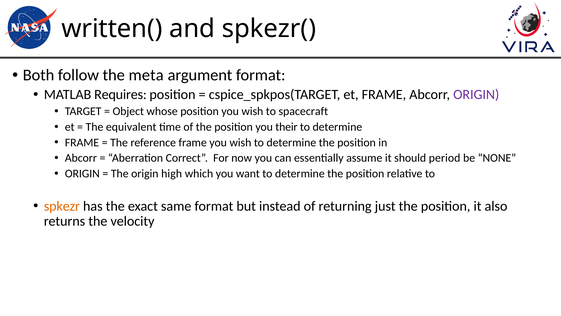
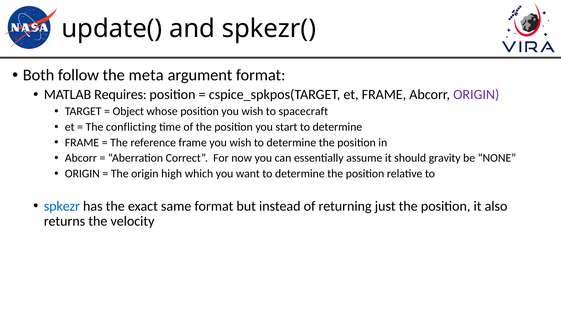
written(: written( -> update( (112, 29)
equivalent: equivalent -> conflicting (131, 127)
their: their -> start (286, 127)
period: period -> gravity (445, 158)
spkezr colour: orange -> blue (62, 206)
